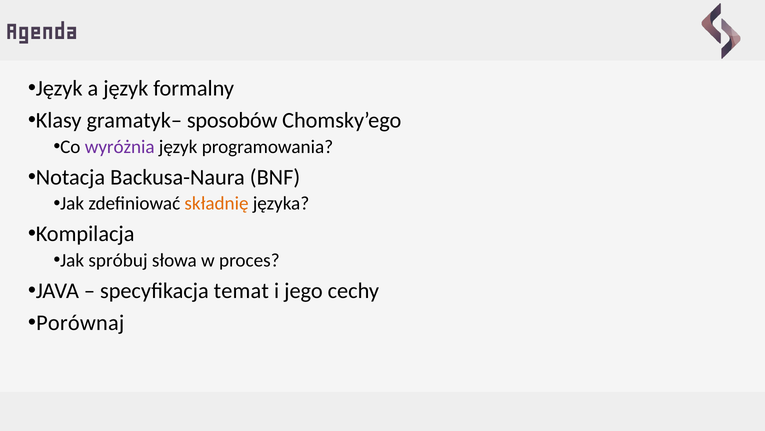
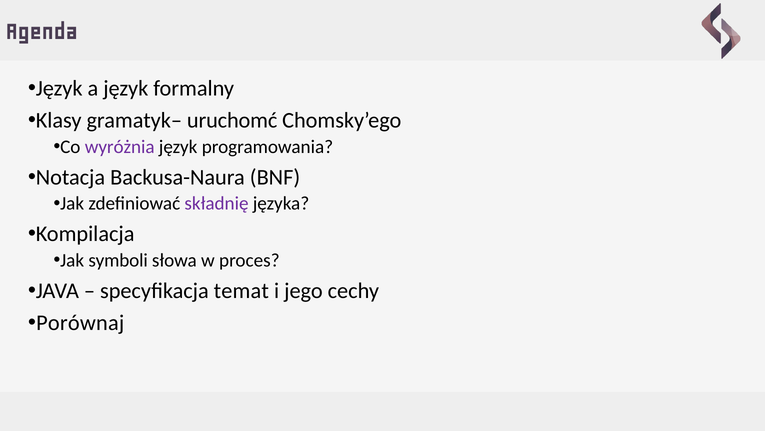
sposobów: sposobów -> uruchomć (232, 120)
składnię colour: orange -> purple (217, 203)
spróbuj: spróbuj -> symboli (118, 260)
